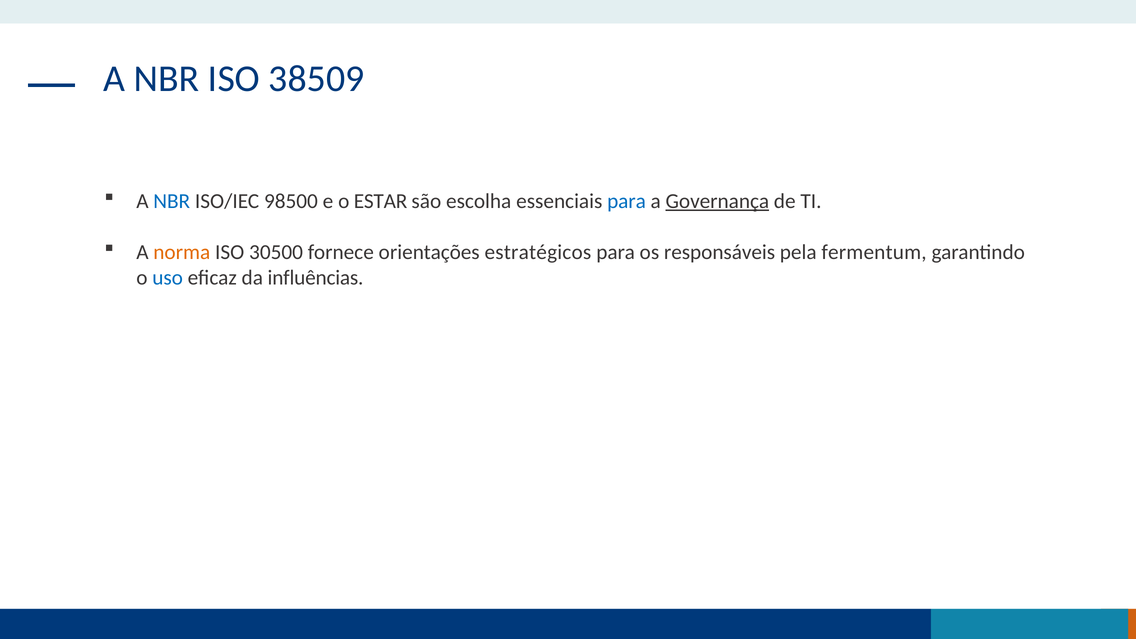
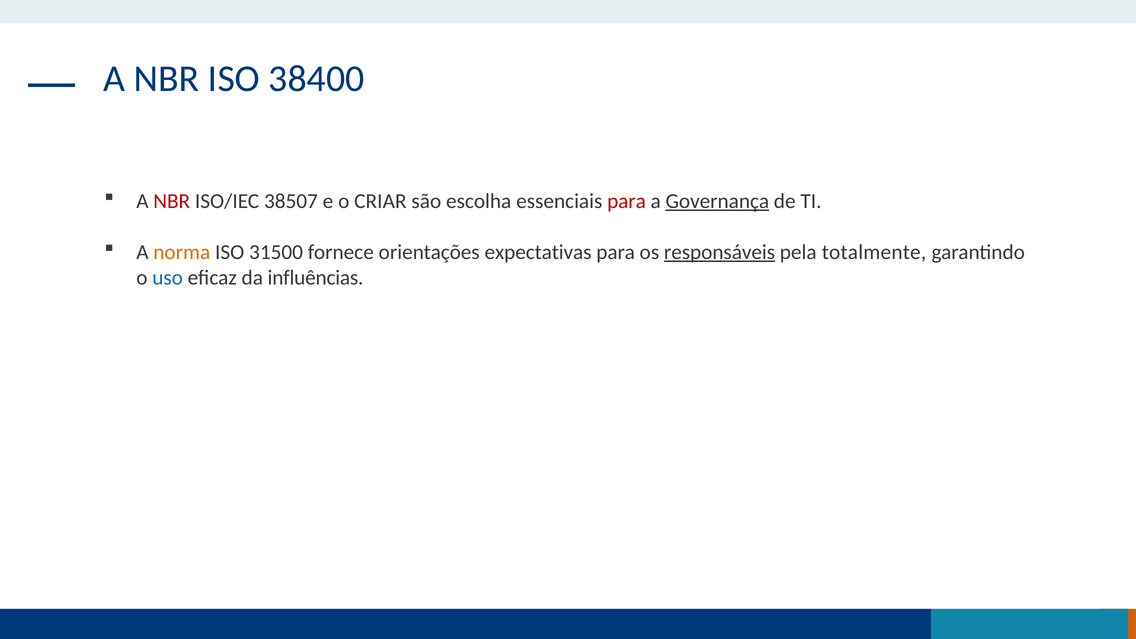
38509: 38509 -> 38400 (316, 79)
NBR colour: blue -> red (172, 201)
98500: 98500 -> 38507 (291, 201)
ESTAR: ESTAR -> CRIAR (380, 201)
para colour: blue -> red (627, 201)
30500: 30500 -> 31500 (276, 252)
estratégicos: estratégicos -> expectativas (538, 252)
responsáveis underline: none -> present (720, 252)
fermentum: fermentum -> totalmente (874, 252)
